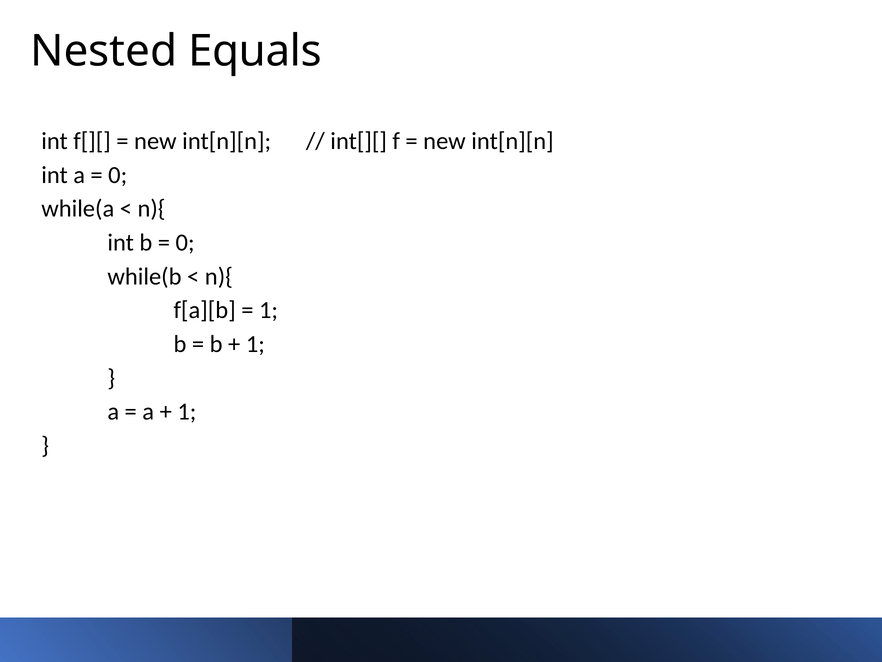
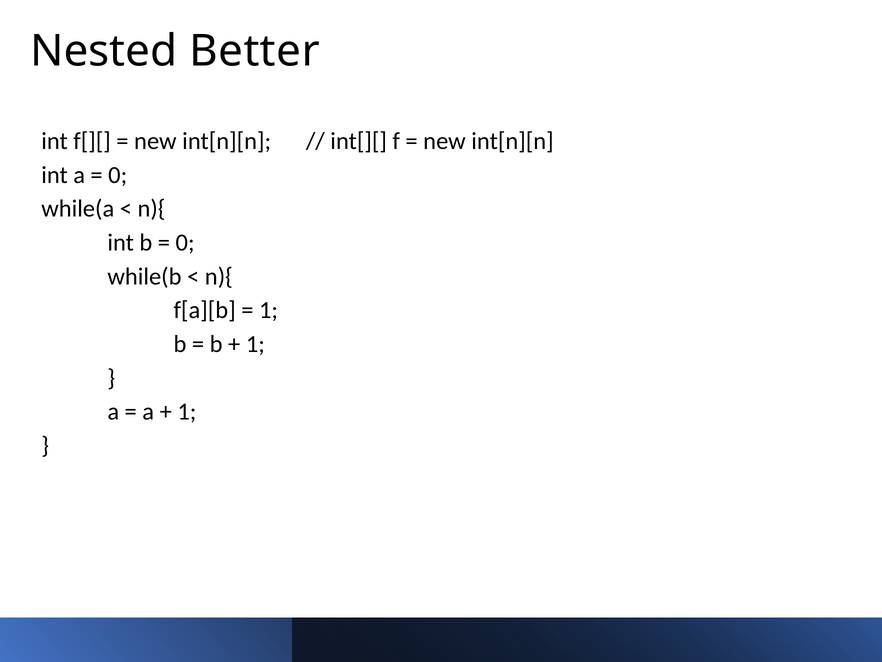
Equals: Equals -> Better (255, 51)
